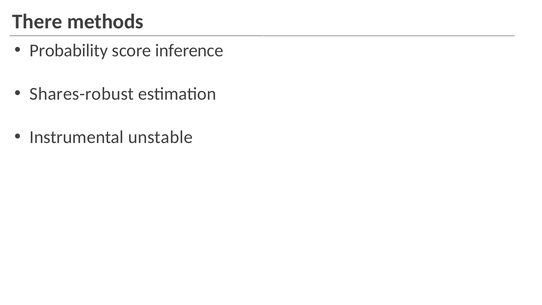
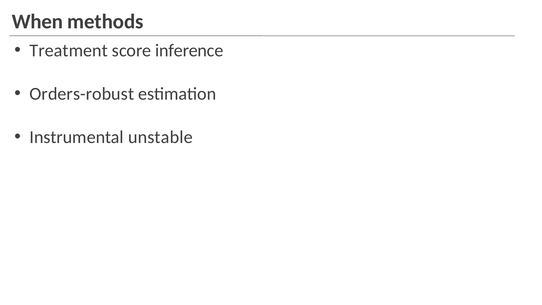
There: There -> When (37, 22)
Probability: Probability -> Treatment (69, 50)
Shares-robust: Shares-robust -> Orders-robust (82, 94)
